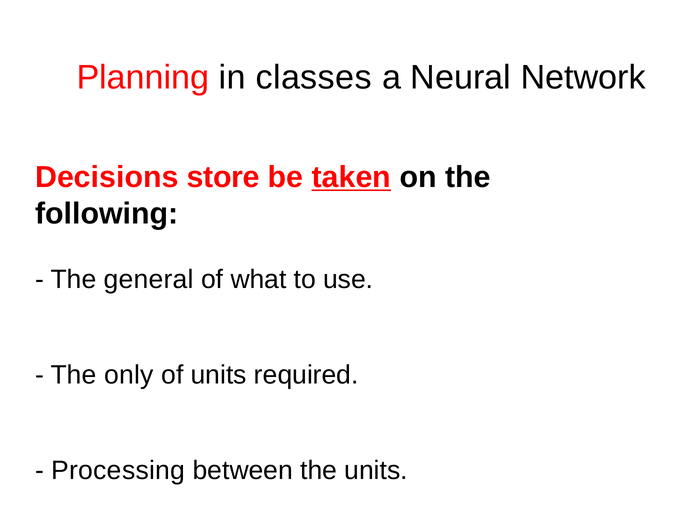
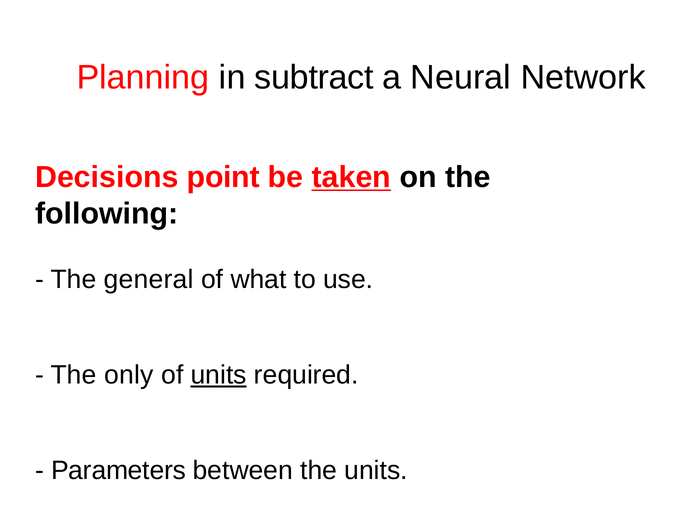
classes: classes -> subtract (314, 77)
store: store -> point (223, 177)
units underline: none -> present (219, 375)
Processing: Processing -> Parameters (118, 471)
